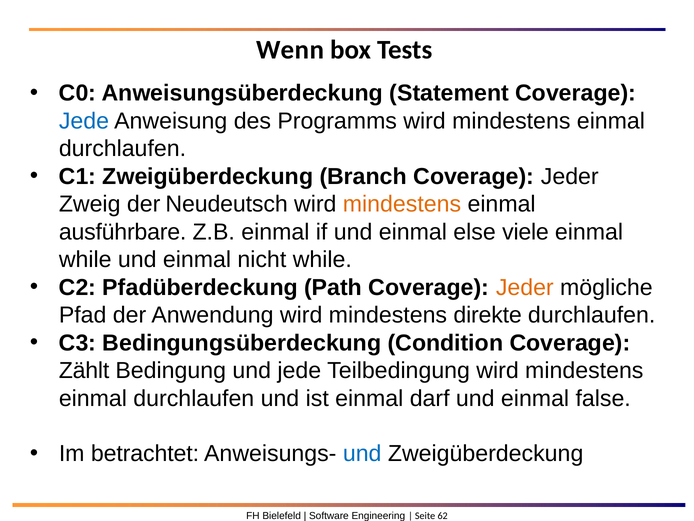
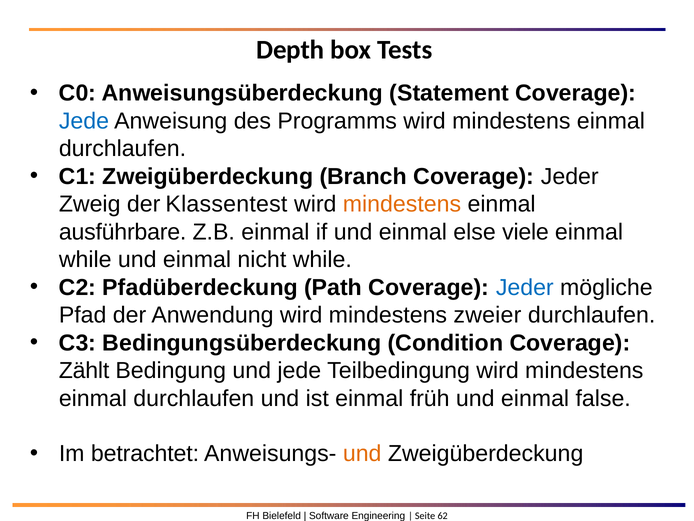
Wenn: Wenn -> Depth (290, 50)
Neudeutsch: Neudeutsch -> Klassentest (226, 204)
Jeder colour: orange -> blue (525, 288)
direkte: direkte -> zweier (487, 315)
darf: darf -> früh (430, 399)
und colour: blue -> orange (362, 454)
